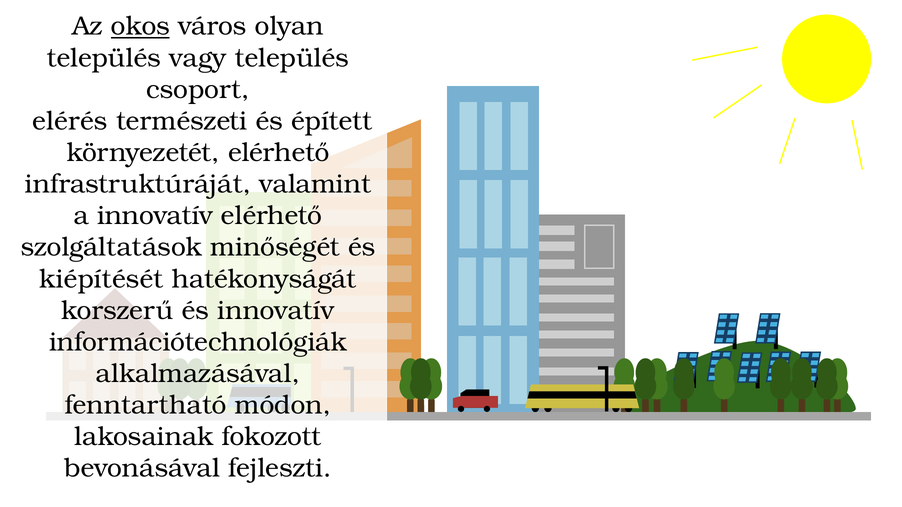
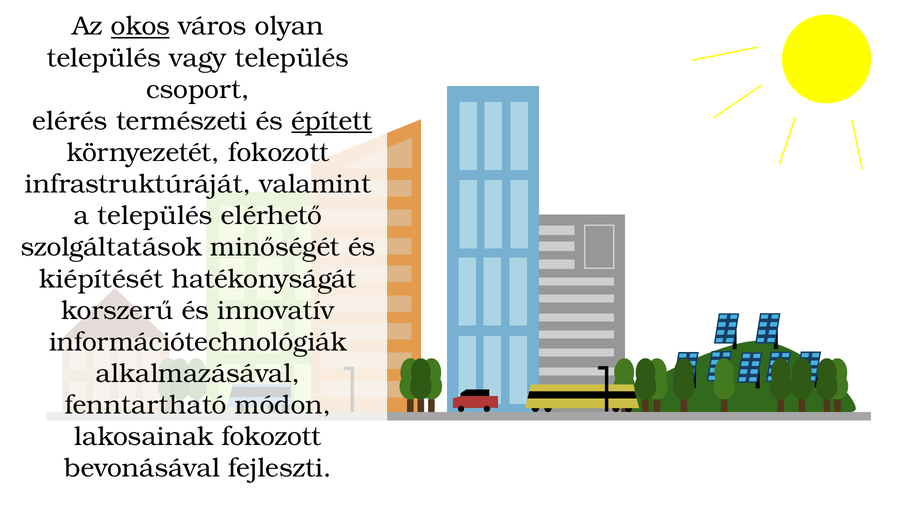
épített underline: none -> present (332, 121)
környezetét elérhető: elérhető -> fokozott (279, 153)
a innovatív: innovatív -> település (155, 216)
